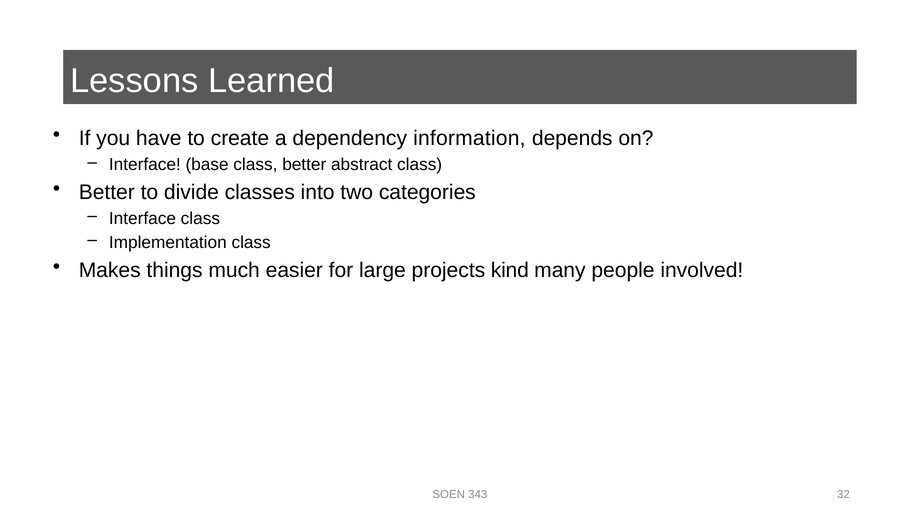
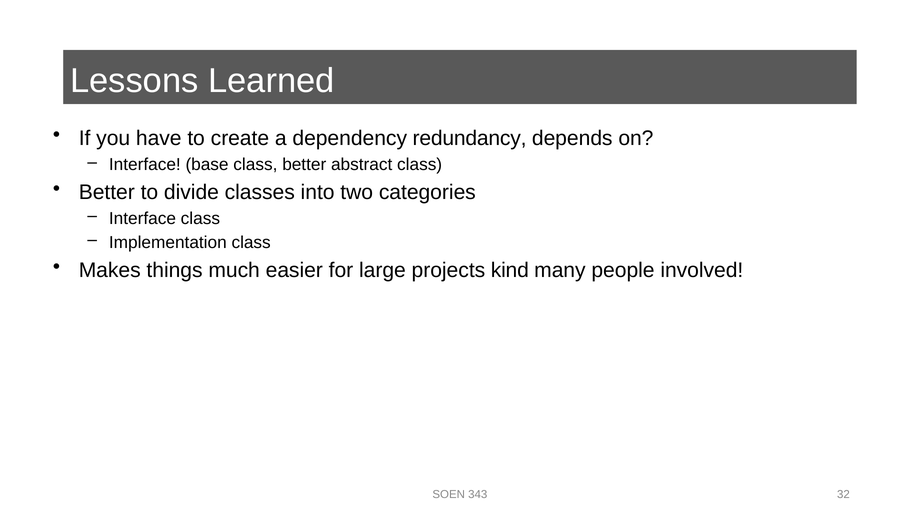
information: information -> redundancy (470, 138)
